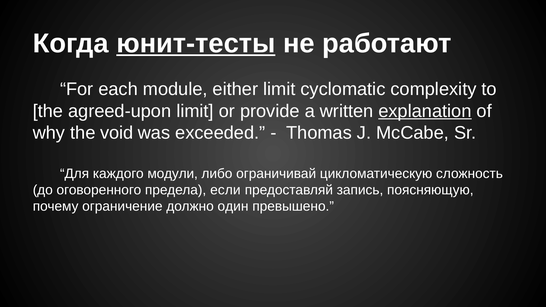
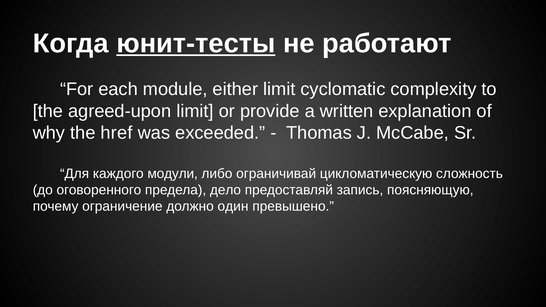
explanation underline: present -> none (425, 111)
void: void -> href (117, 133)
если: если -> дело (225, 190)
